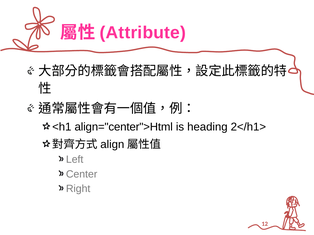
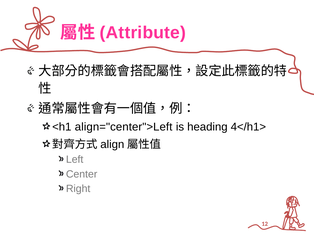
align="center">Html: align="center">Html -> align="center">Left (124, 127)
2</h1>: 2</h1> -> 4</h1> (248, 127)
